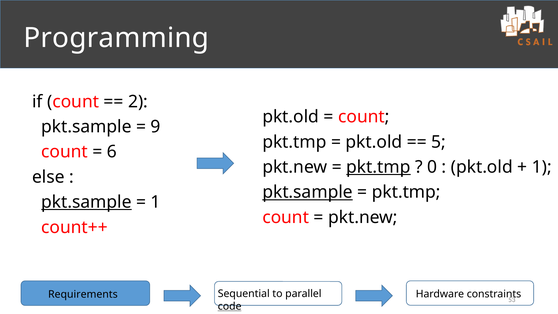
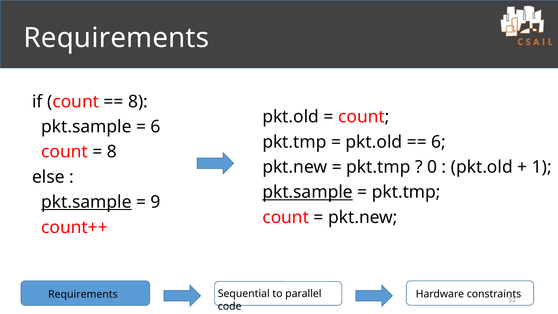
Programming: Programming -> Requirements (116, 38)
2: 2 -> 8 (138, 102)
9: 9 -> 6 (156, 127)
5: 5 -> 6 (439, 142)
6: 6 -> 8 (112, 152)
pkt.tmp underline: present -> none (378, 167)
1: 1 -> 9 (156, 202)
code underline: present -> none (230, 306)
